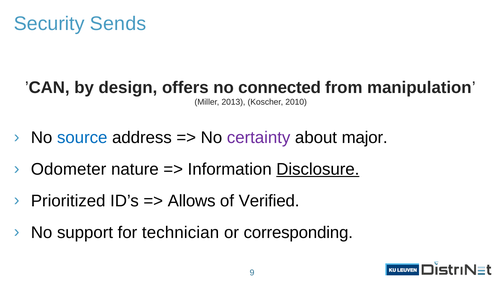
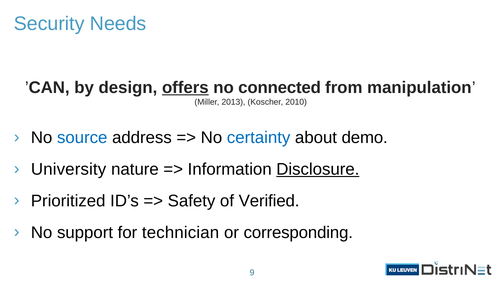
Sends: Sends -> Needs (118, 24)
offers underline: none -> present (185, 87)
certainty colour: purple -> blue (259, 138)
major: major -> demo (365, 138)
Odometer: Odometer -> University (69, 169)
Allows: Allows -> Safety (192, 201)
